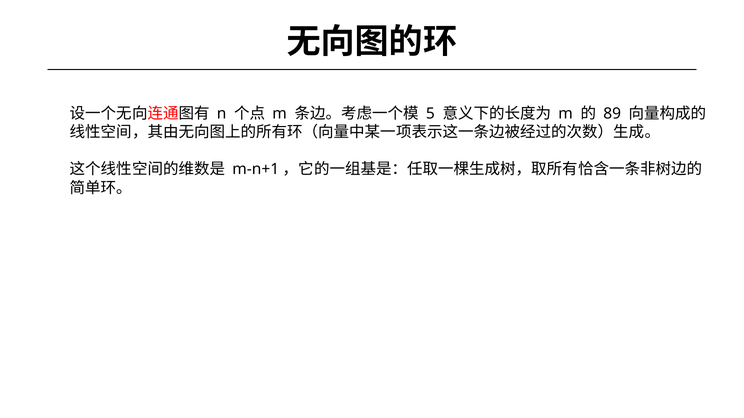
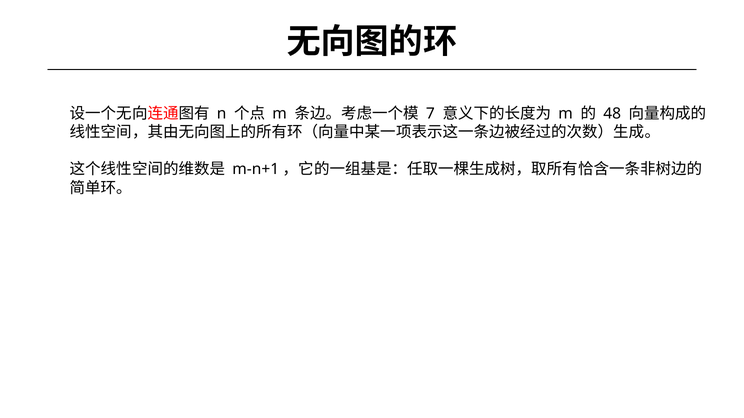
5: 5 -> 7 (430, 114)
89: 89 -> 48 (612, 114)
